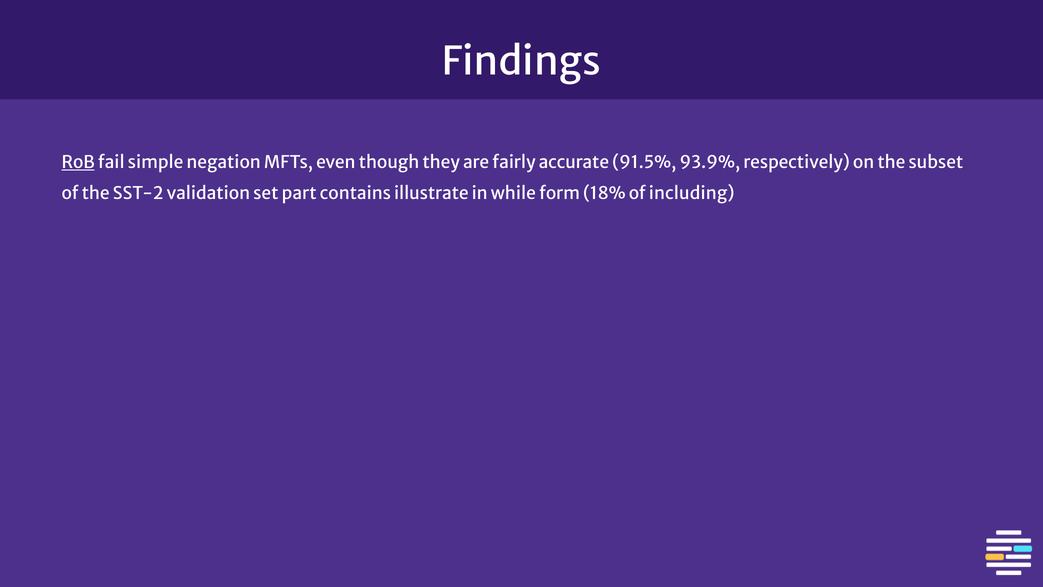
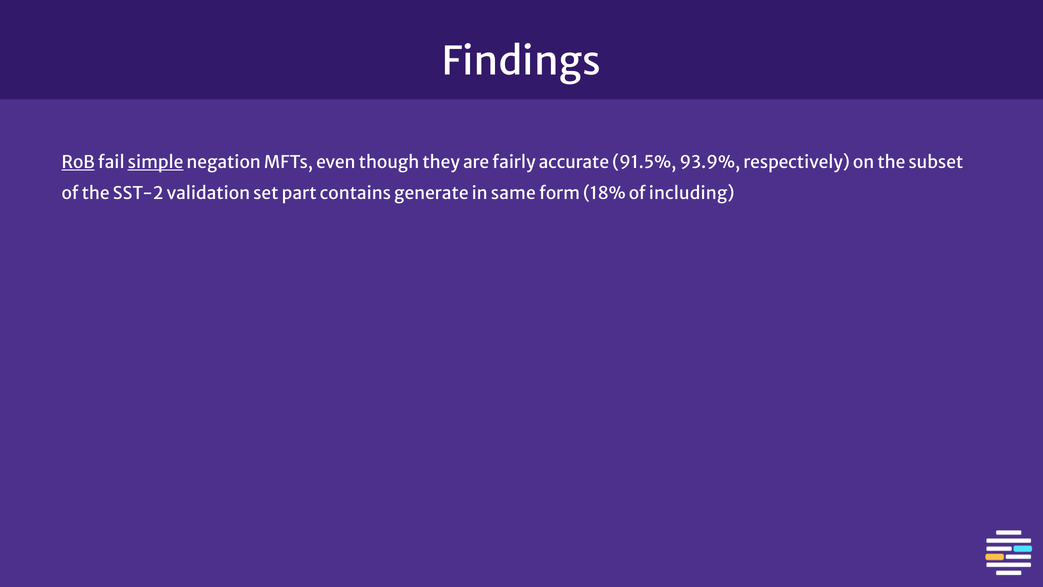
simple underline: none -> present (156, 162)
illustrate: illustrate -> generate (431, 194)
while: while -> same (513, 194)
